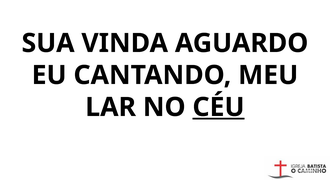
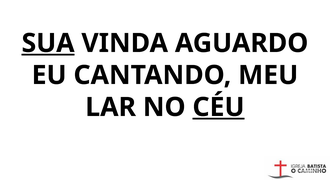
SUA underline: none -> present (48, 43)
